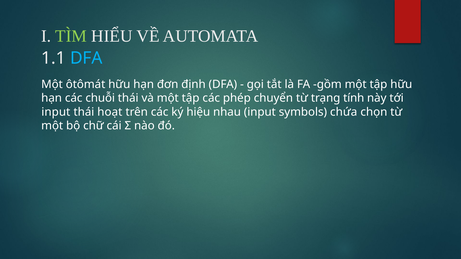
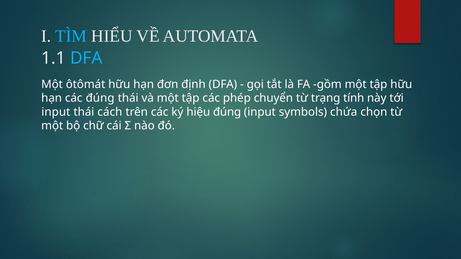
TÌM colour: light green -> light blue (71, 36)
các chuỗi: chuỗi -> đúng (100, 98)
hoạt: hoạt -> cách (110, 112)
hiệu nhau: nhau -> đúng (227, 112)
